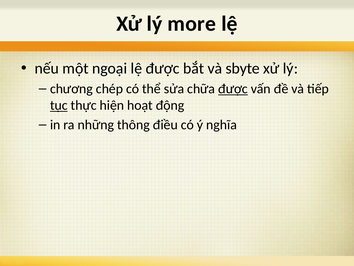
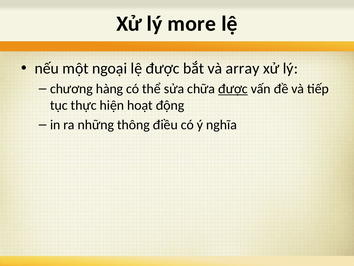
sbyte: sbyte -> array (243, 68)
chép: chép -> hàng (110, 89)
tục underline: present -> none (59, 105)
